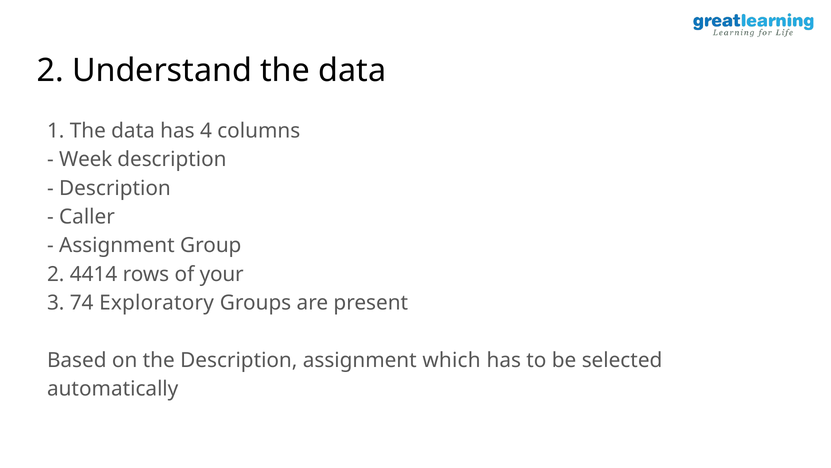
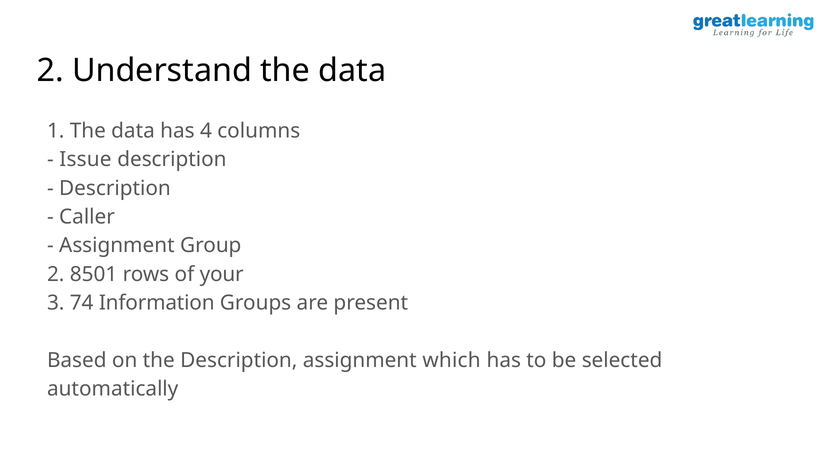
Week: Week -> Issue (85, 159)
4414: 4414 -> 8501 (94, 274)
Exploratory: Exploratory -> Information (157, 303)
